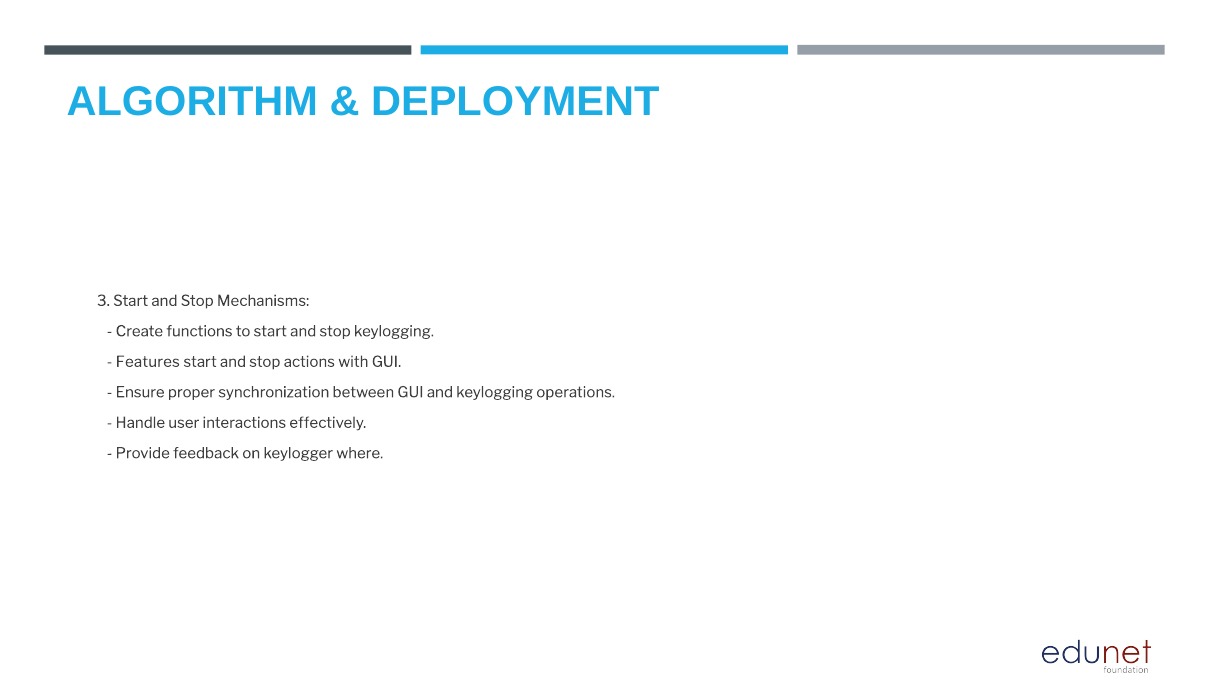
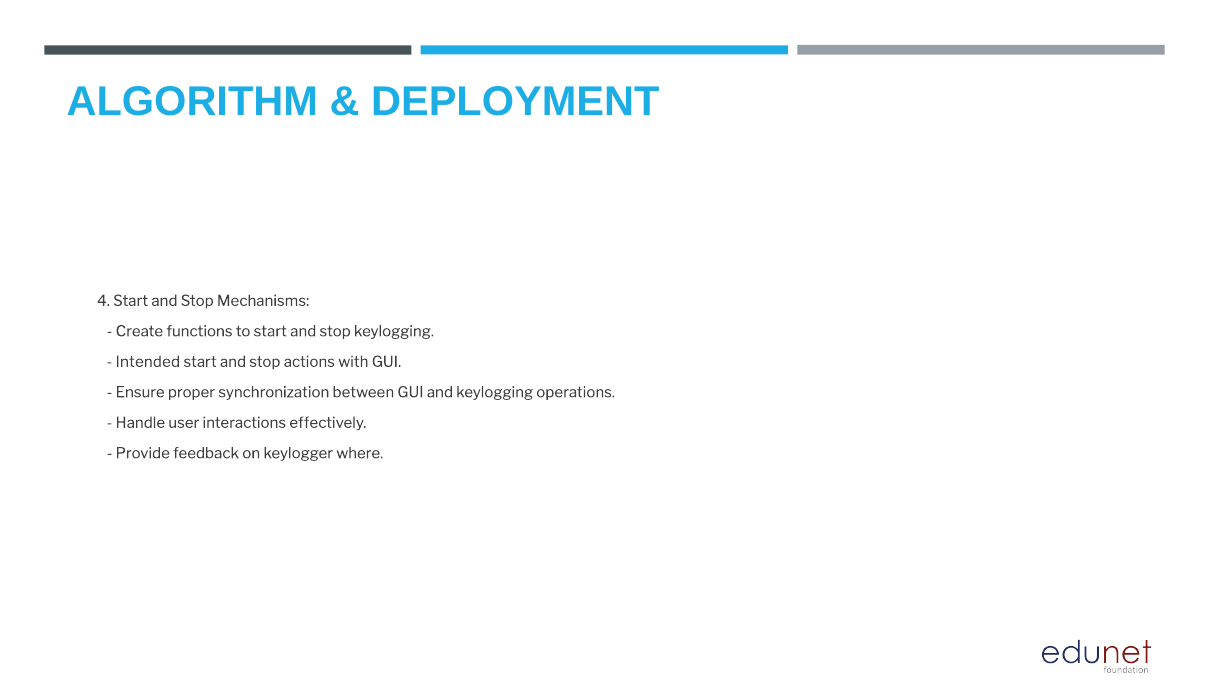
3: 3 -> 4 (103, 301)
Features: Features -> Intended (148, 362)
